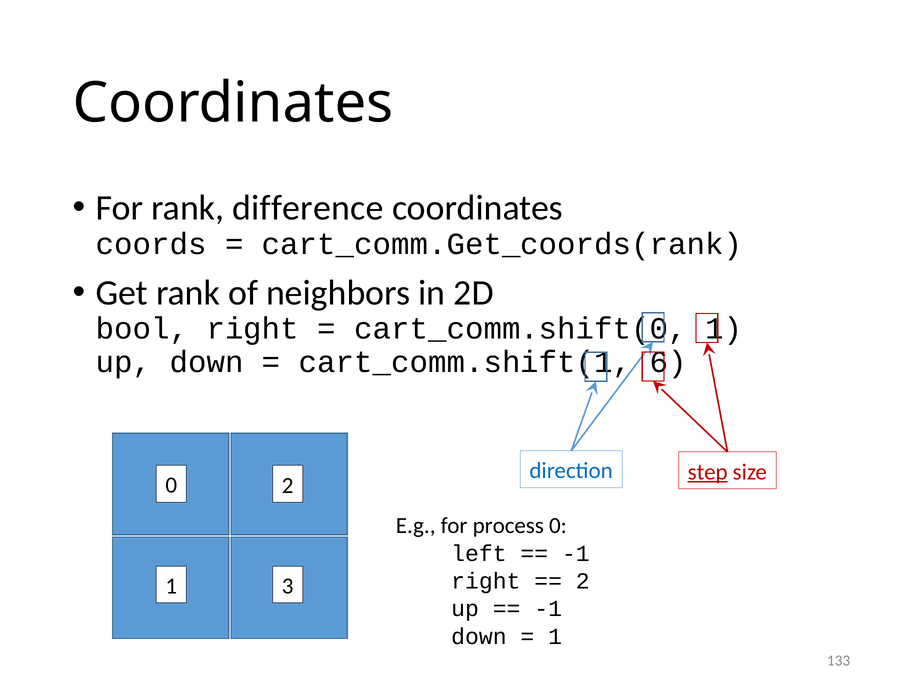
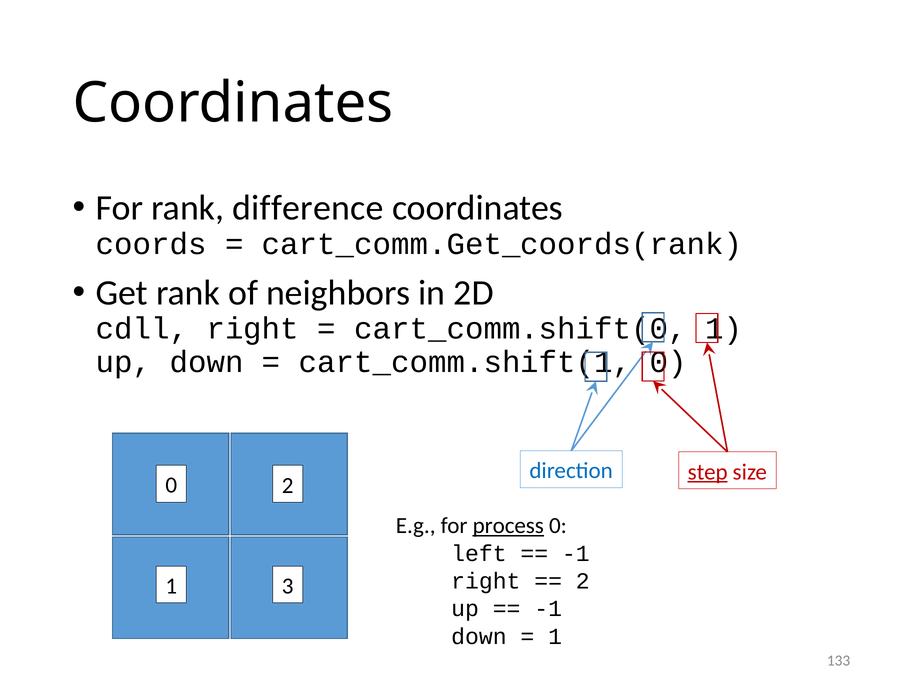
bool: bool -> cdll (142, 329)
cart_comm.shift(1 6: 6 -> 0 (668, 362)
process underline: none -> present (508, 526)
